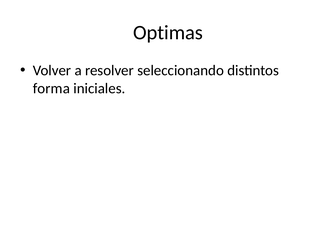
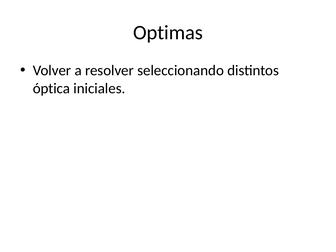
forma: forma -> óptica (51, 88)
